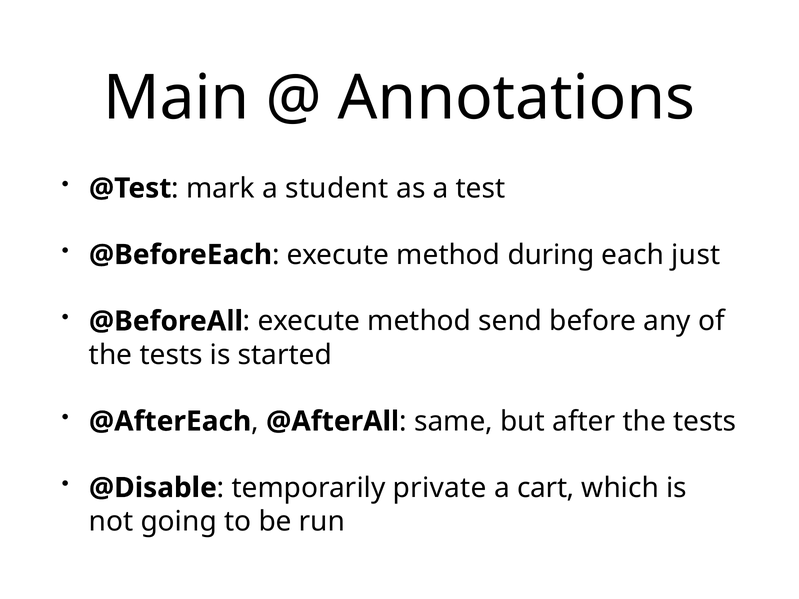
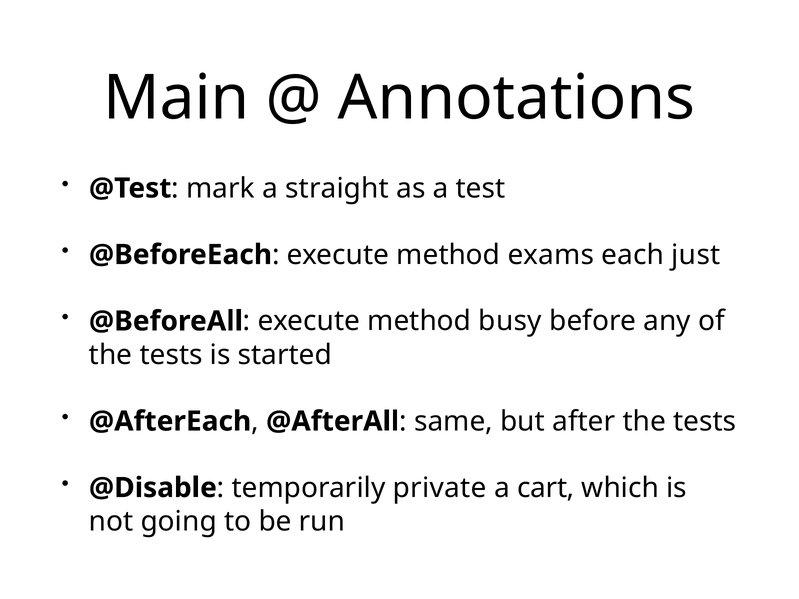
student: student -> straight (337, 188)
during: during -> exams (551, 255)
send: send -> busy (510, 321)
